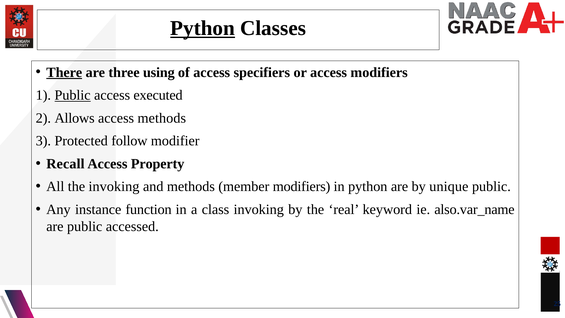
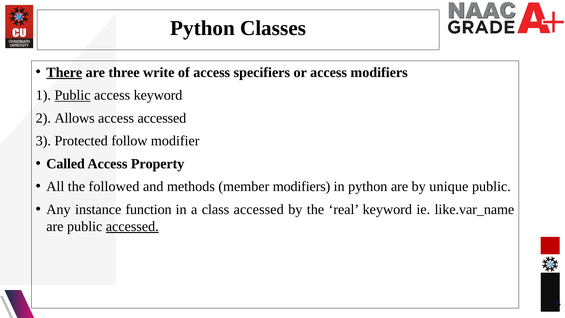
Python underline: present -> none (203, 28)
using: using -> write (159, 72)
access executed: executed -> keyword (158, 95)
access methods: methods -> accessed (162, 118)
Recall: Recall -> Called (66, 164)
the invoking: invoking -> followed (114, 187)
class invoking: invoking -> accessed (259, 209)
also.var_name: also.var_name -> like.var_name (474, 209)
accessed underline: none -> present (132, 226)
